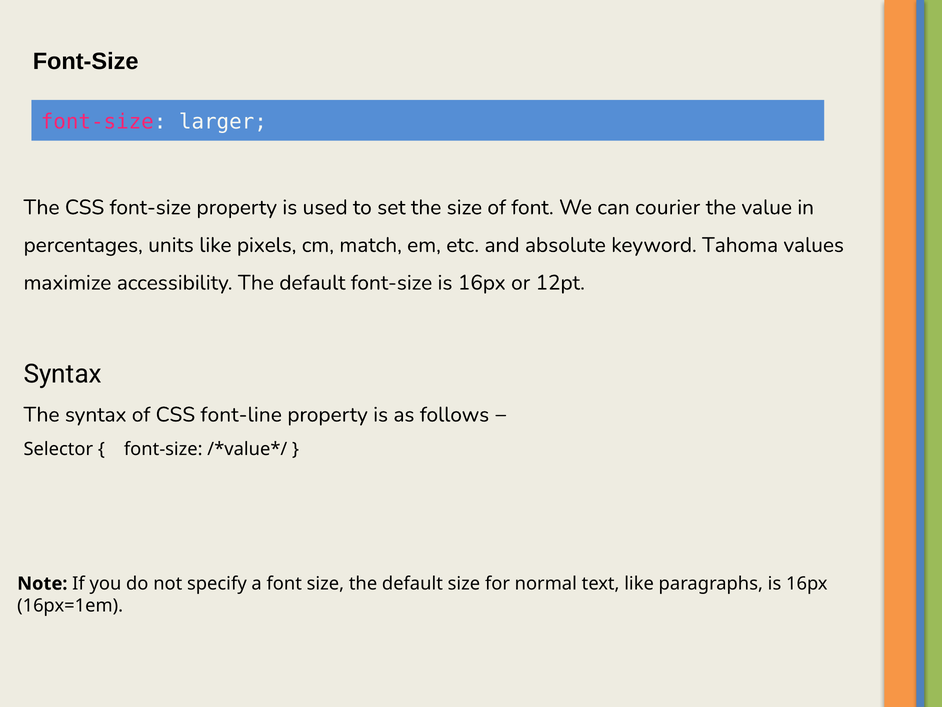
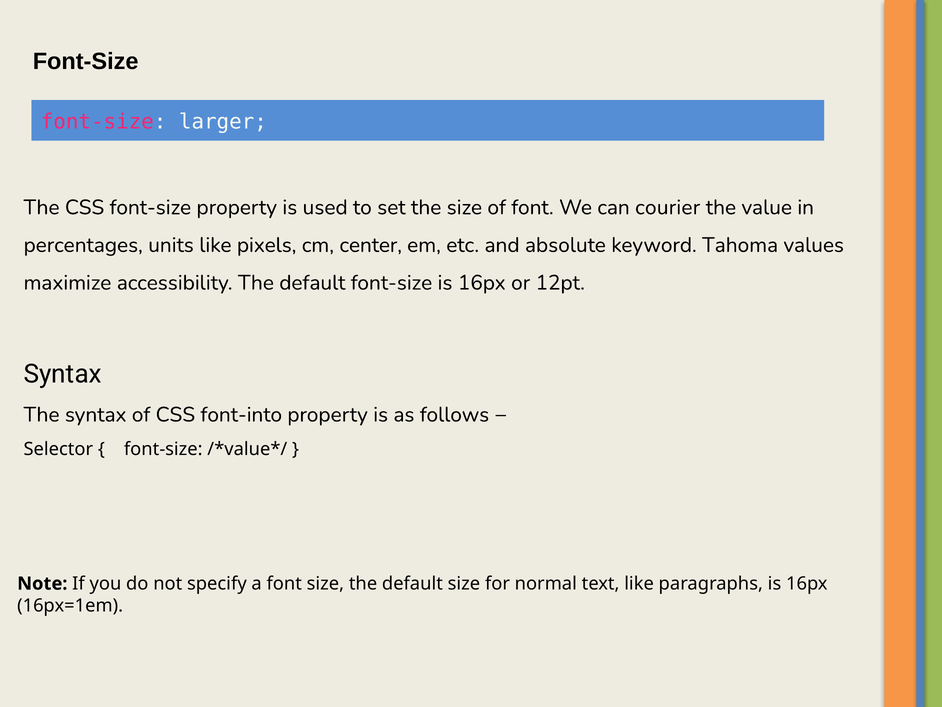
match: match -> center (371, 245)
font-line: font-line -> font-into (241, 414)
